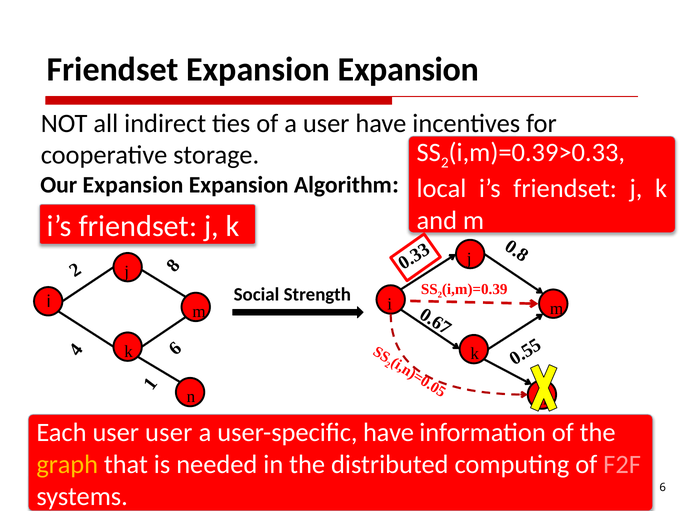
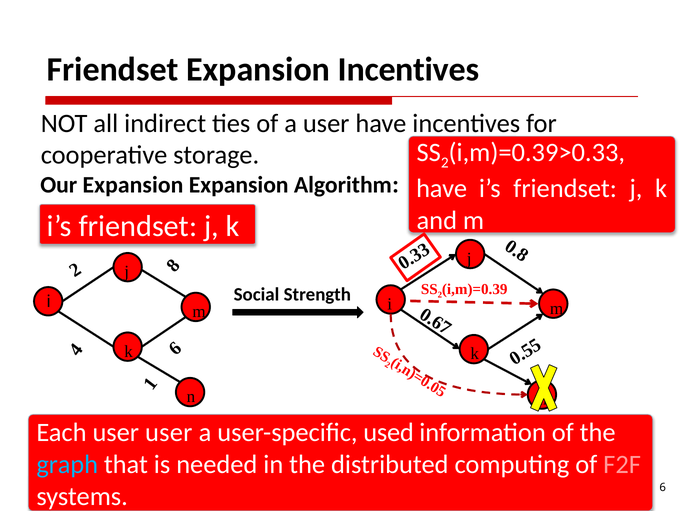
Friendset Expansion Expansion: Expansion -> Incentives (408, 69)
local: local -> have (442, 188)
user-specific have: have -> used (389, 433)
graph colour: yellow -> light blue (67, 464)
